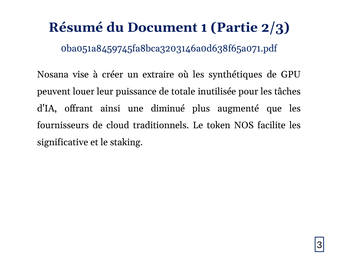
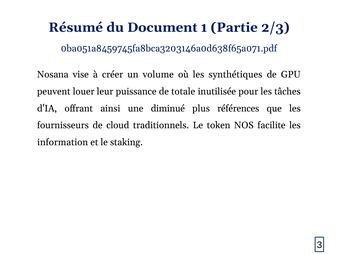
extraire: extraire -> volume (158, 74)
augmenté: augmenté -> références (238, 108)
significative: significative -> information (63, 142)
